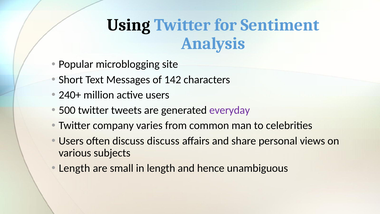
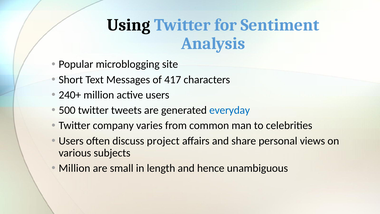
142: 142 -> 417 (173, 80)
everyday colour: purple -> blue (230, 110)
discuss discuss: discuss -> project (163, 141)
Length: Length -> Million (74, 168)
